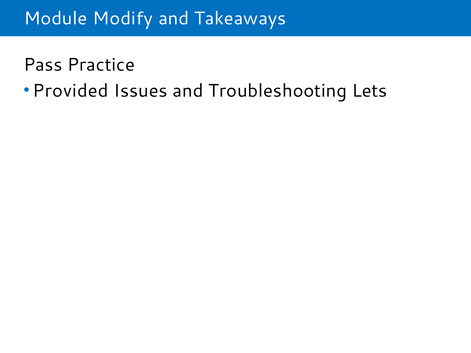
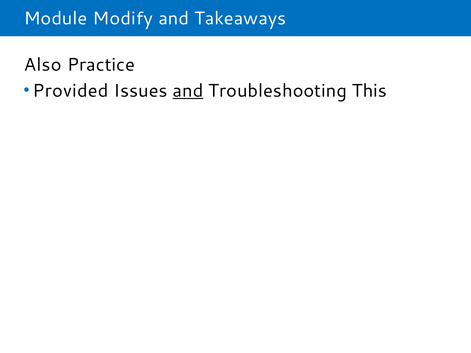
Pass: Pass -> Also (43, 65)
and underline: none -> present (188, 91)
Lets: Lets -> This (369, 91)
